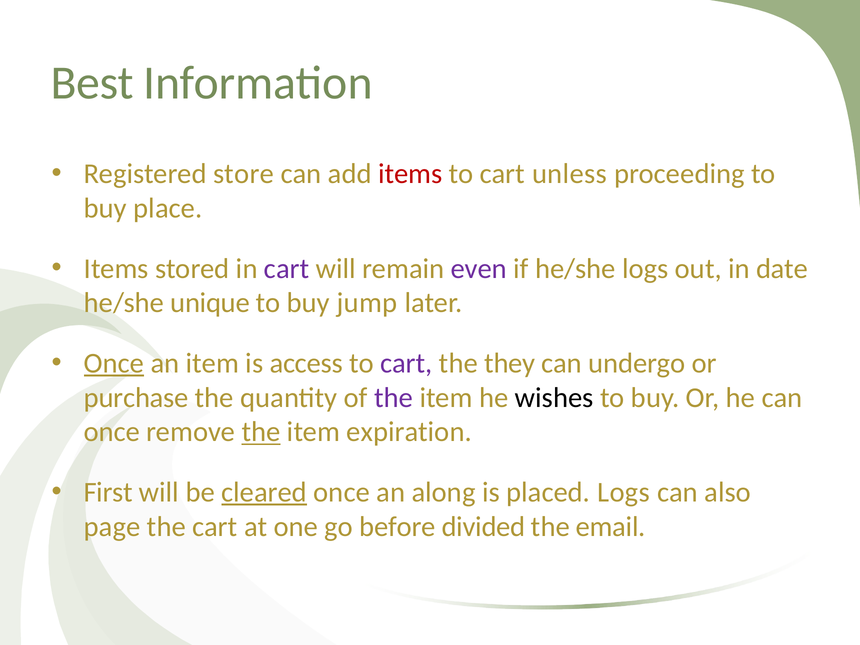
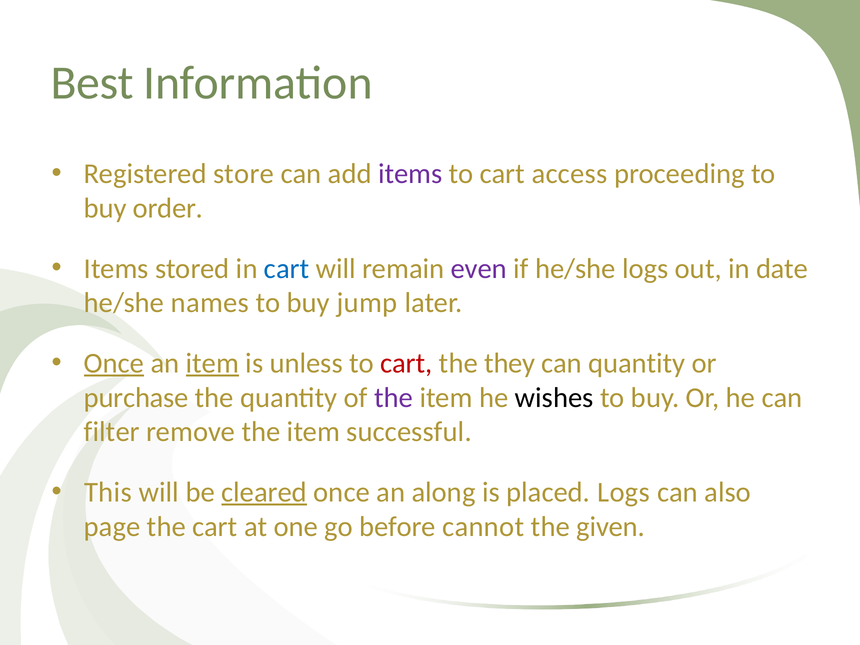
items colour: red -> purple (410, 174)
unless: unless -> access (569, 174)
place: place -> order (168, 208)
cart colour: purple -> blue (287, 269)
unique: unique -> names (210, 303)
item underline: none -> present (212, 363)
access: access -> unless (306, 363)
cart colour: purple -> red (406, 363)
can undergo: undergo -> quantity (637, 363)
once: once -> filter (112, 432)
the underline: present -> none (261, 432)
expiration: expiration -> successful (409, 432)
First: First -> This (108, 492)
divided: divided -> cannot (483, 527)
email: email -> given (611, 527)
